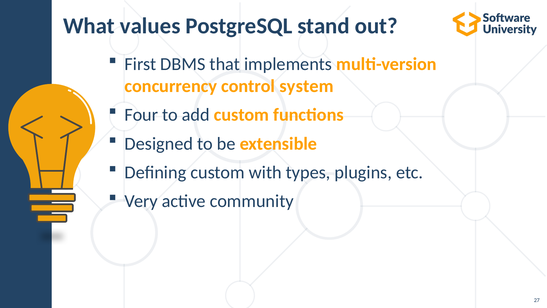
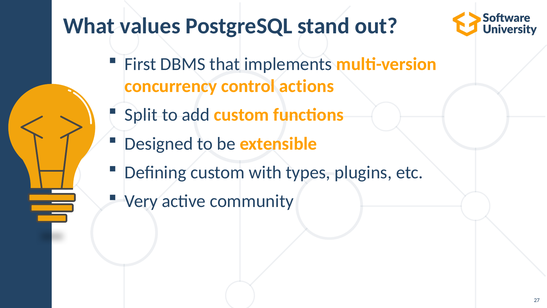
system: system -> actions (307, 86)
Four: Four -> Split (141, 115)
